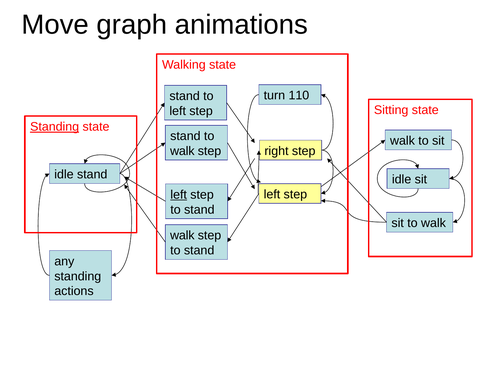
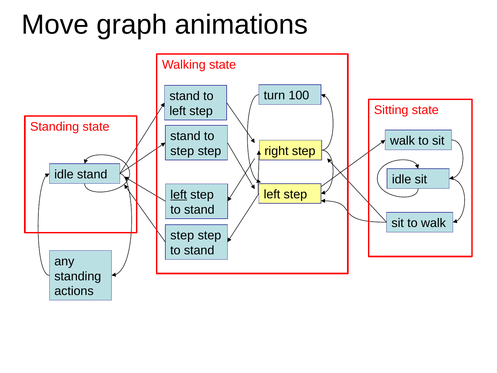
110: 110 -> 100 (299, 95)
Standing underline: present -> none (55, 127)
walk: walk -> step (182, 151)
walk: walk -> step (182, 235)
